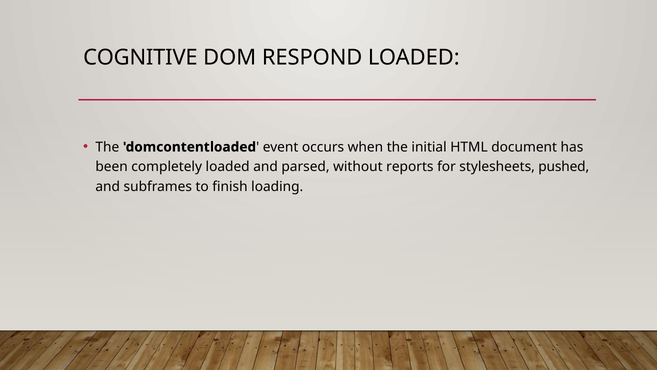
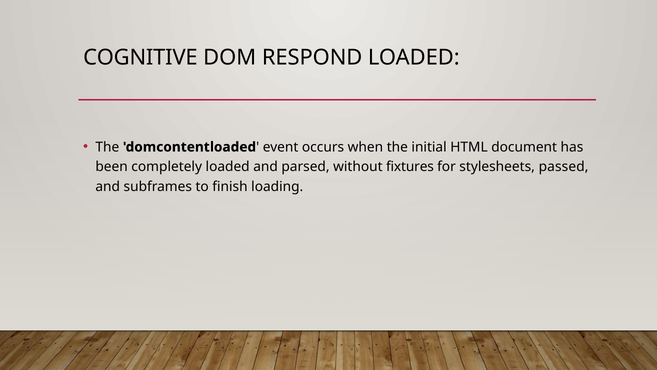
reports: reports -> fixtures (410, 167)
pushed: pushed -> passed (564, 167)
